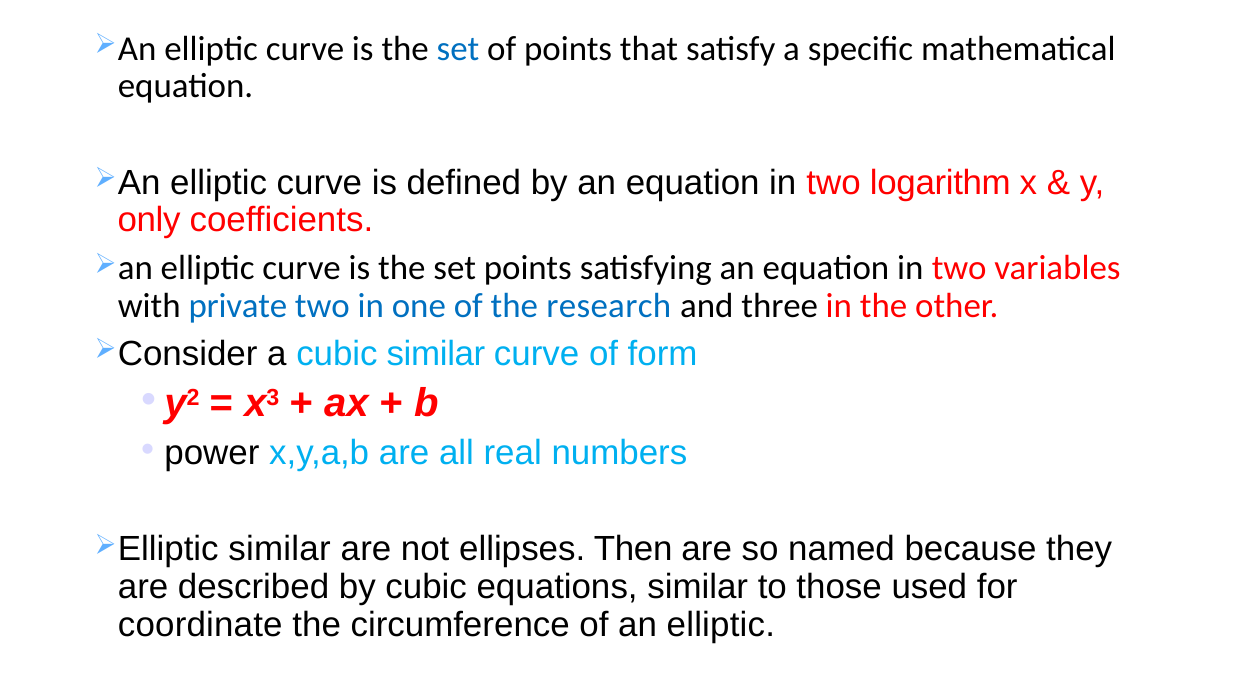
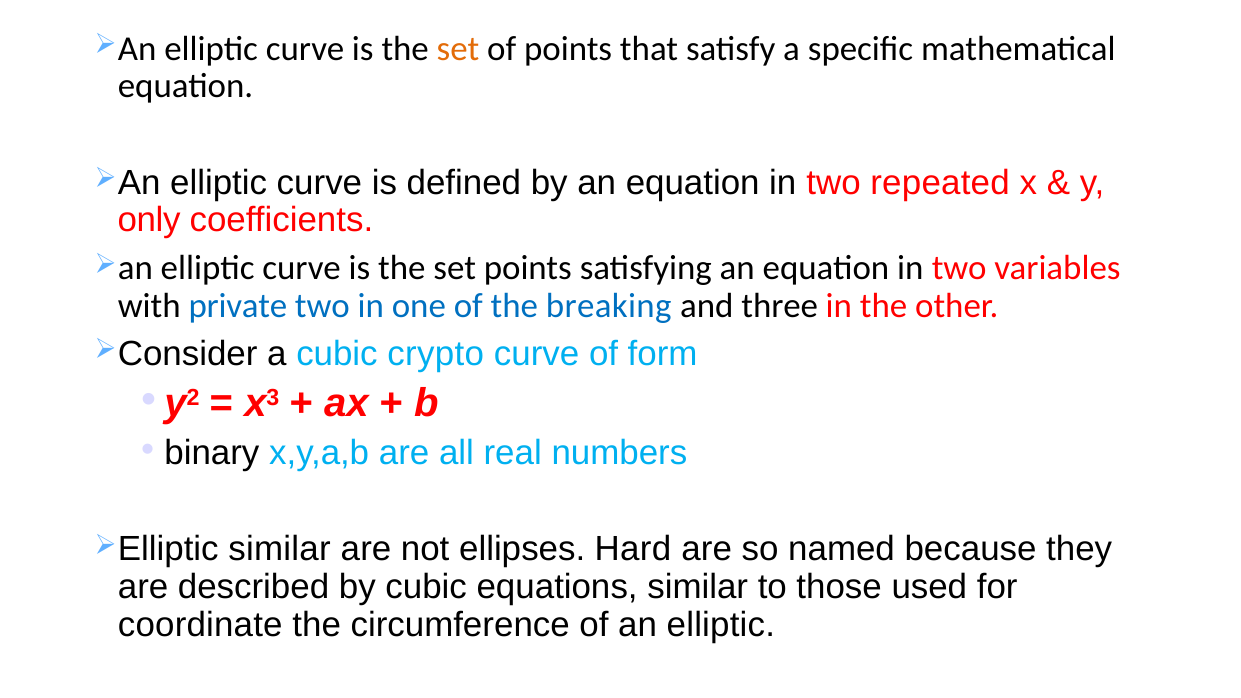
set colour: blue -> orange (458, 49)
logarithm: logarithm -> repeated (940, 183)
research: research -> breaking (609, 306)
cubic similar: similar -> crypto (436, 354)
power: power -> binary (212, 453)
Then: Then -> Hard (633, 549)
